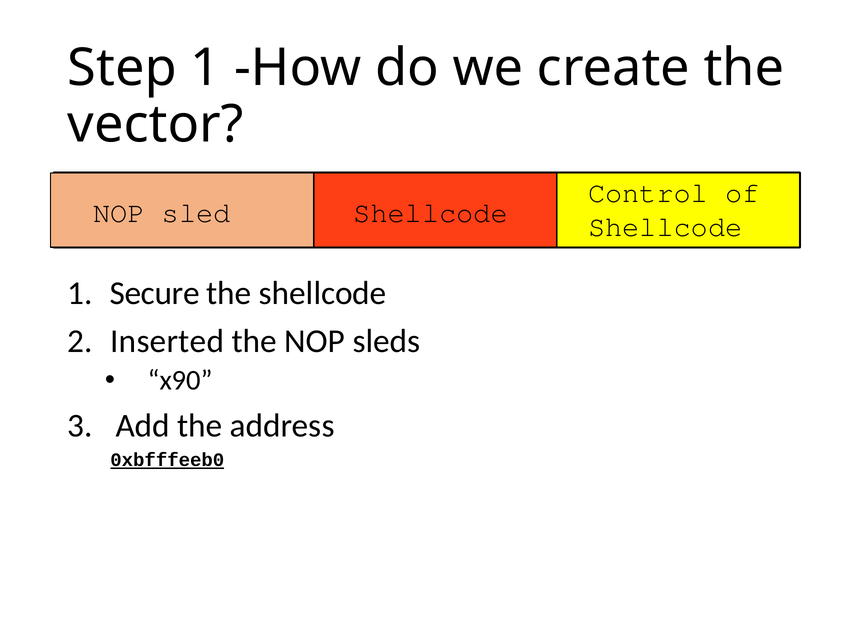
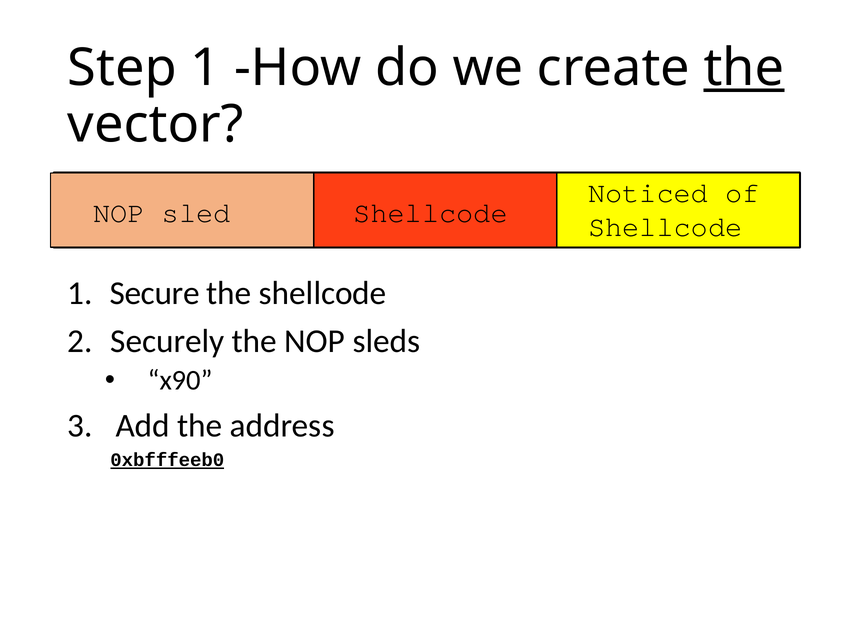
the underline: none -> present (744, 68)
Control: Control -> Noticed (648, 193)
Inserted: Inserted -> Securely (167, 341)
